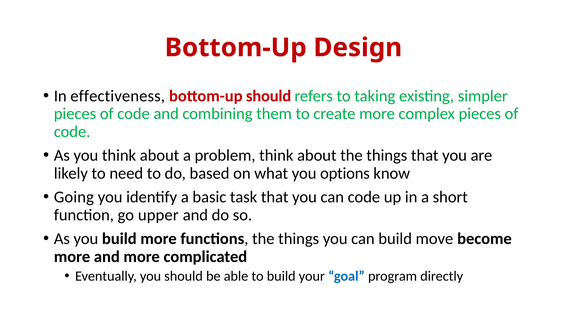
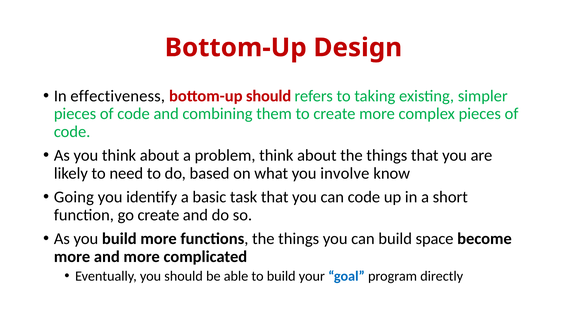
options: options -> involve (345, 173)
go upper: upper -> create (158, 215)
move: move -> space (435, 239)
